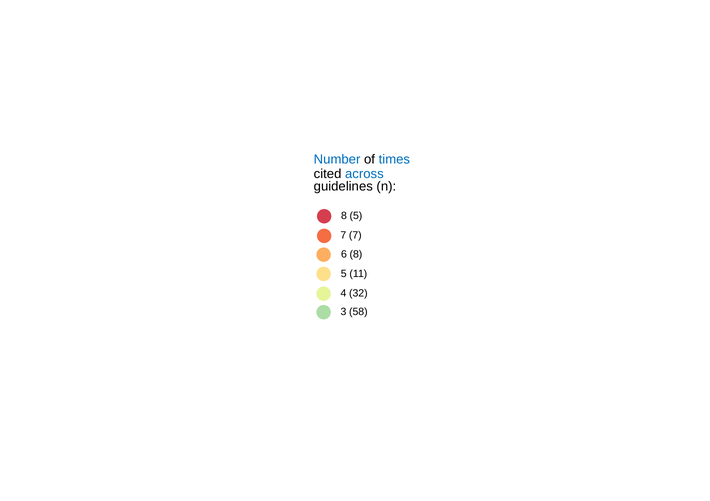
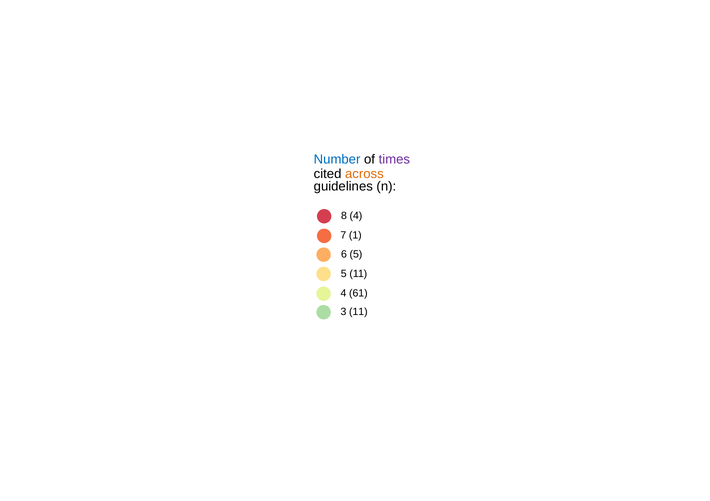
times colour: blue -> purple (394, 159)
across colour: blue -> orange (364, 174)
8 5: 5 -> 4 (356, 216)
7 7: 7 -> 1 (355, 235)
6 8: 8 -> 5 (356, 254)
32: 32 -> 61 (358, 293)
3 58: 58 -> 11 (358, 312)
